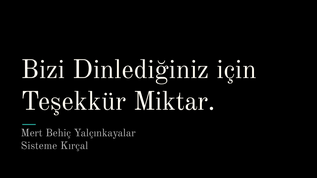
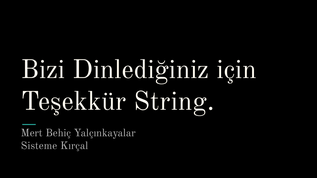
Miktar: Miktar -> String (174, 101)
